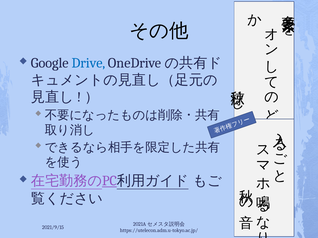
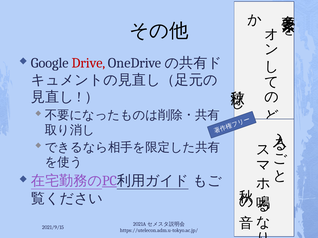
Drive colour: blue -> red (89, 63)
